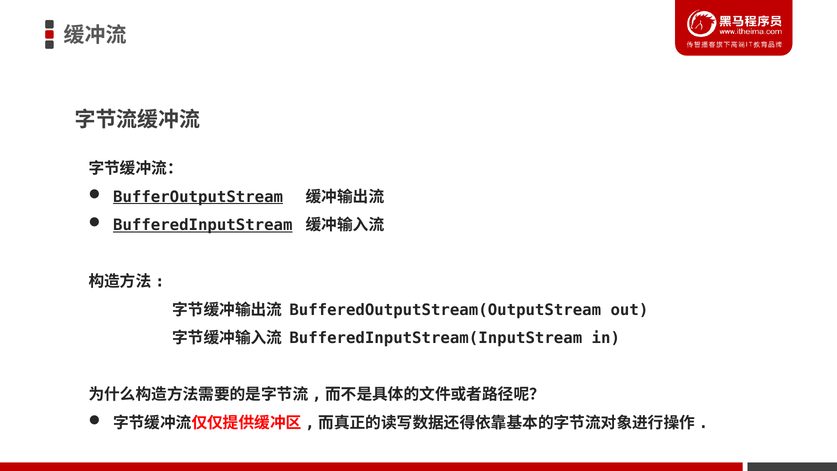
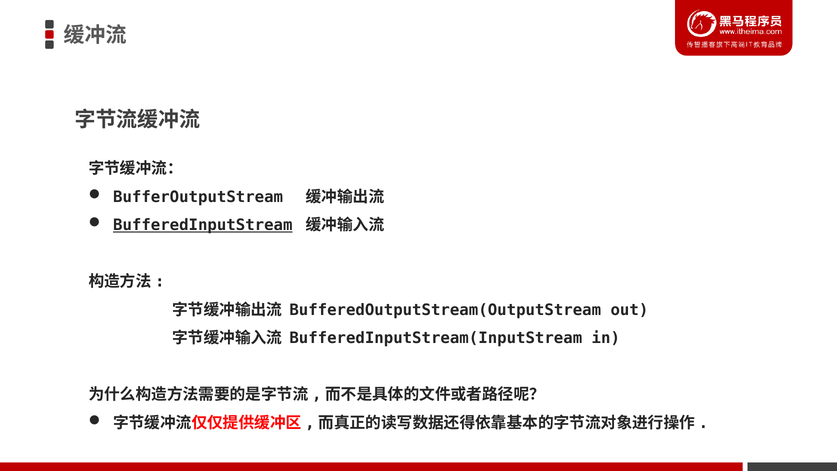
BufferOutputStream underline: present -> none (198, 197)
